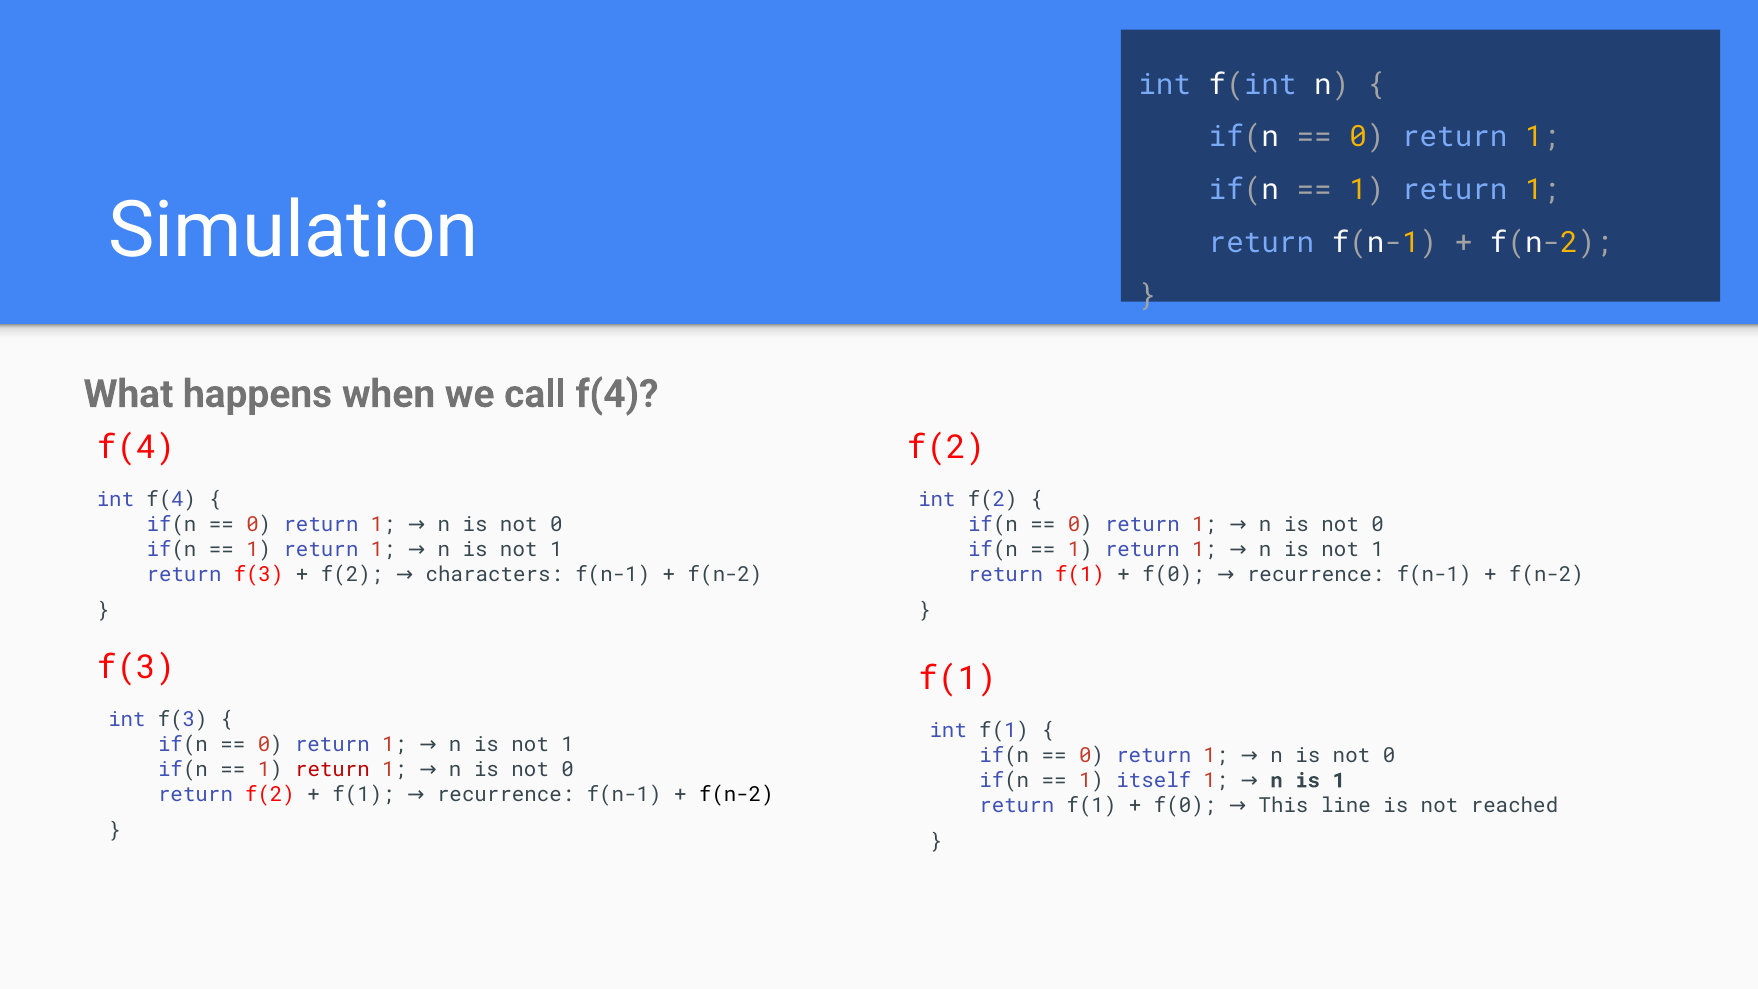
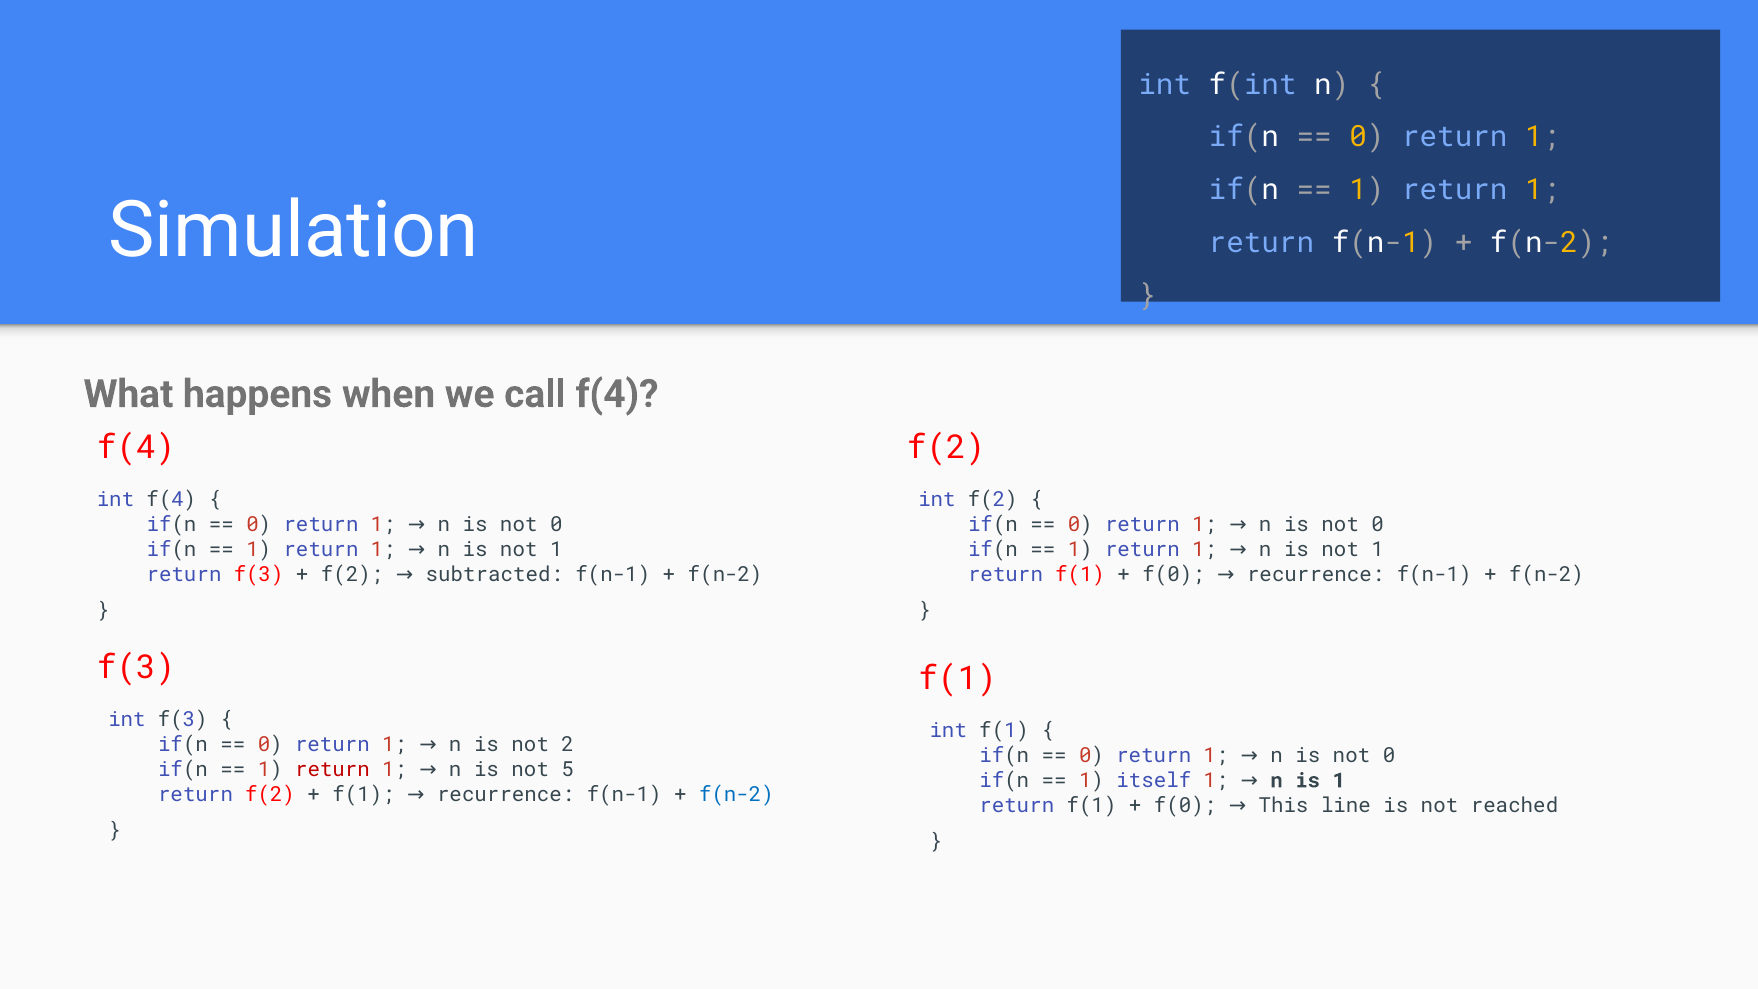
characters: characters -> subtracted (494, 574)
1: 1 -> 2 (568, 744)
0: 0 -> 5 (568, 769)
f(n-2 colour: black -> blue (736, 794)
